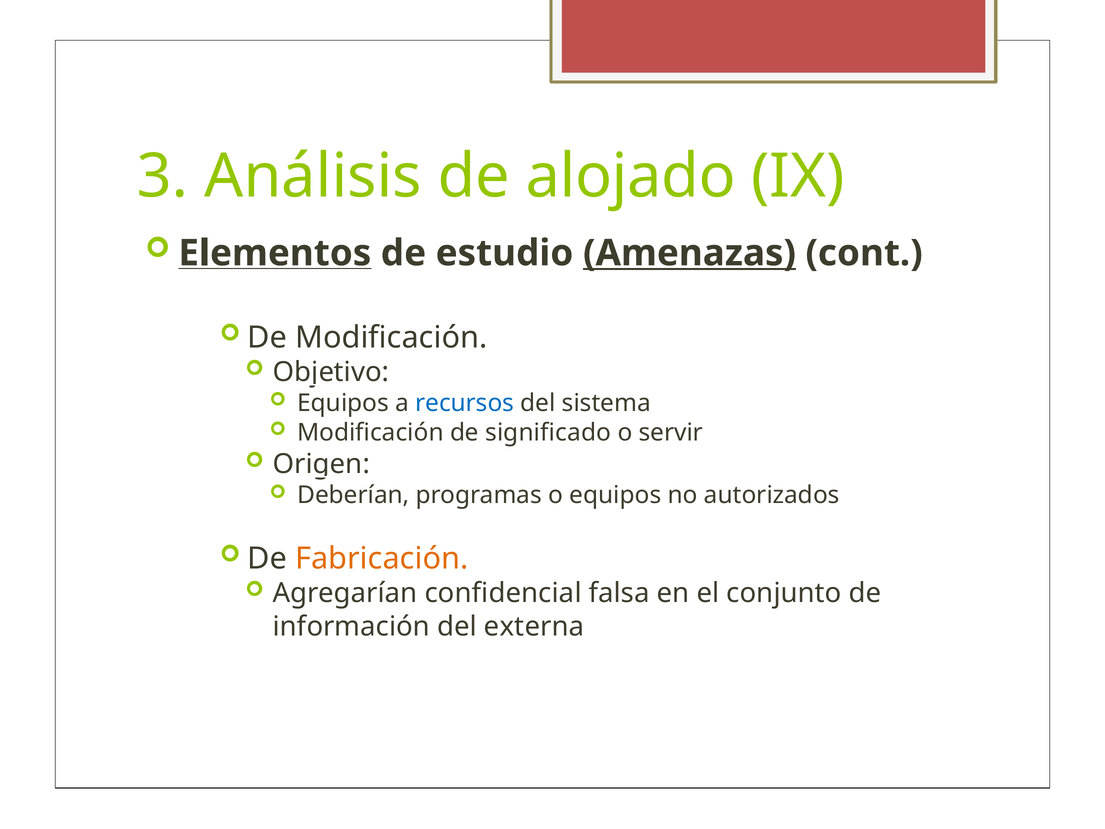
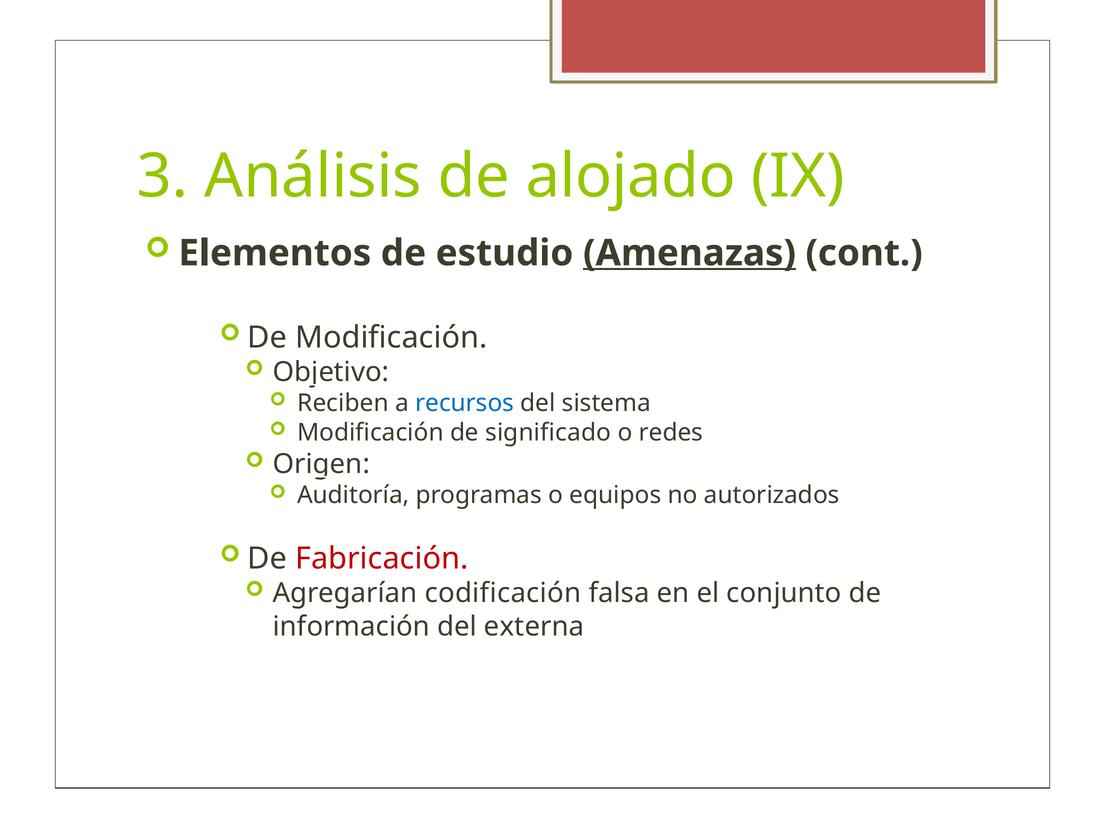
Elementos underline: present -> none (275, 253)
Equipos: Equipos -> Reciben (343, 403)
servir: servir -> redes (671, 433)
Deberían: Deberían -> Auditoría (353, 495)
Fabricación colour: orange -> red (382, 558)
confidencial: confidencial -> codificación (503, 593)
